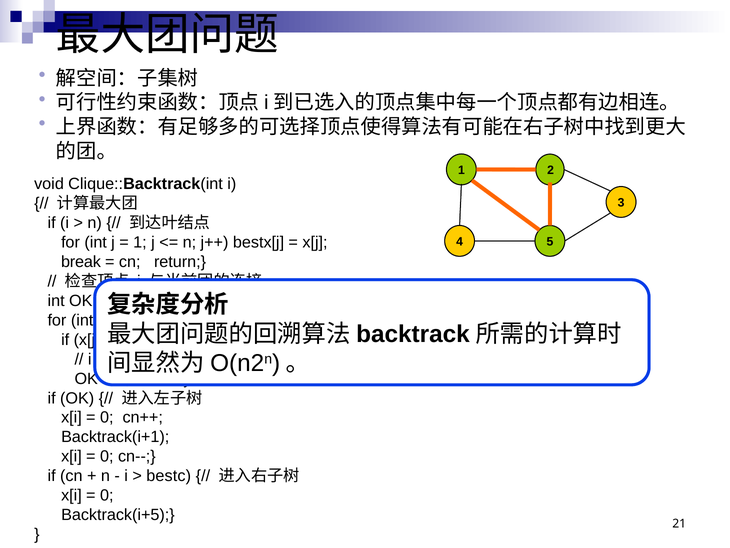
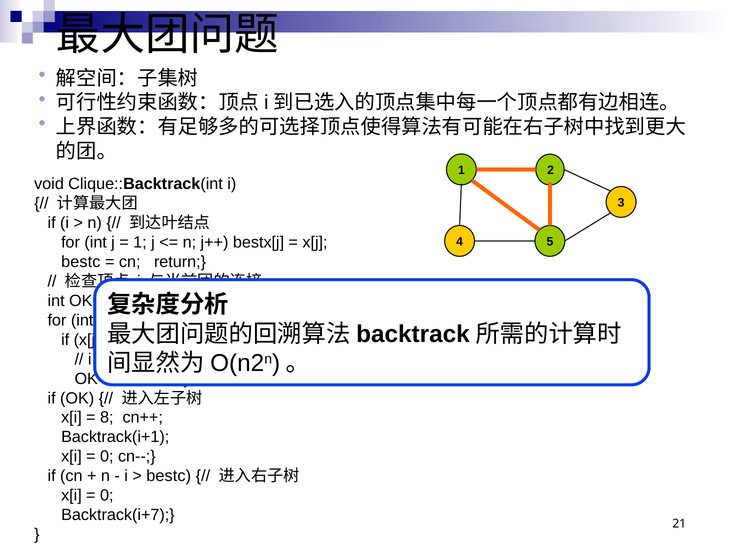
break: break -> bestc (81, 262)
0: 0 -> 8 (107, 417)
Backtrack(i+5: Backtrack(i+5 -> Backtrack(i+7 (118, 515)
